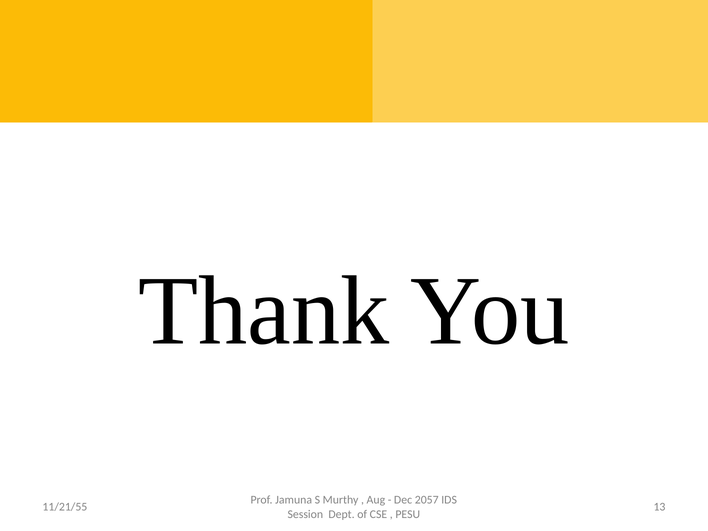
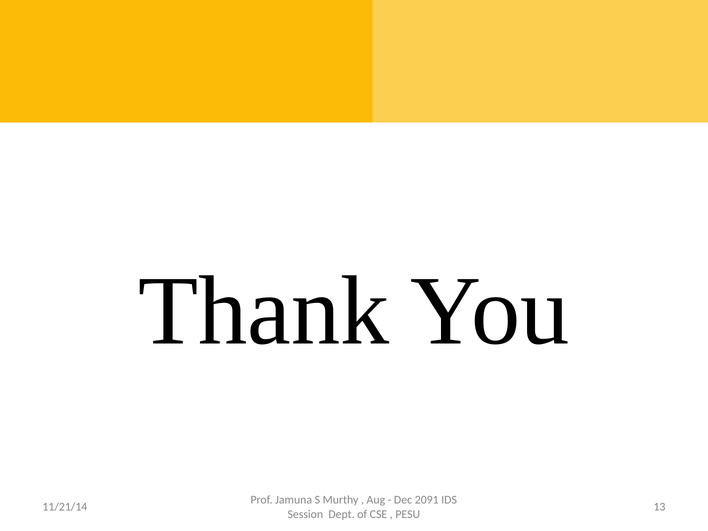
2057: 2057 -> 2091 (427, 500)
11/21/55: 11/21/55 -> 11/21/14 (65, 507)
